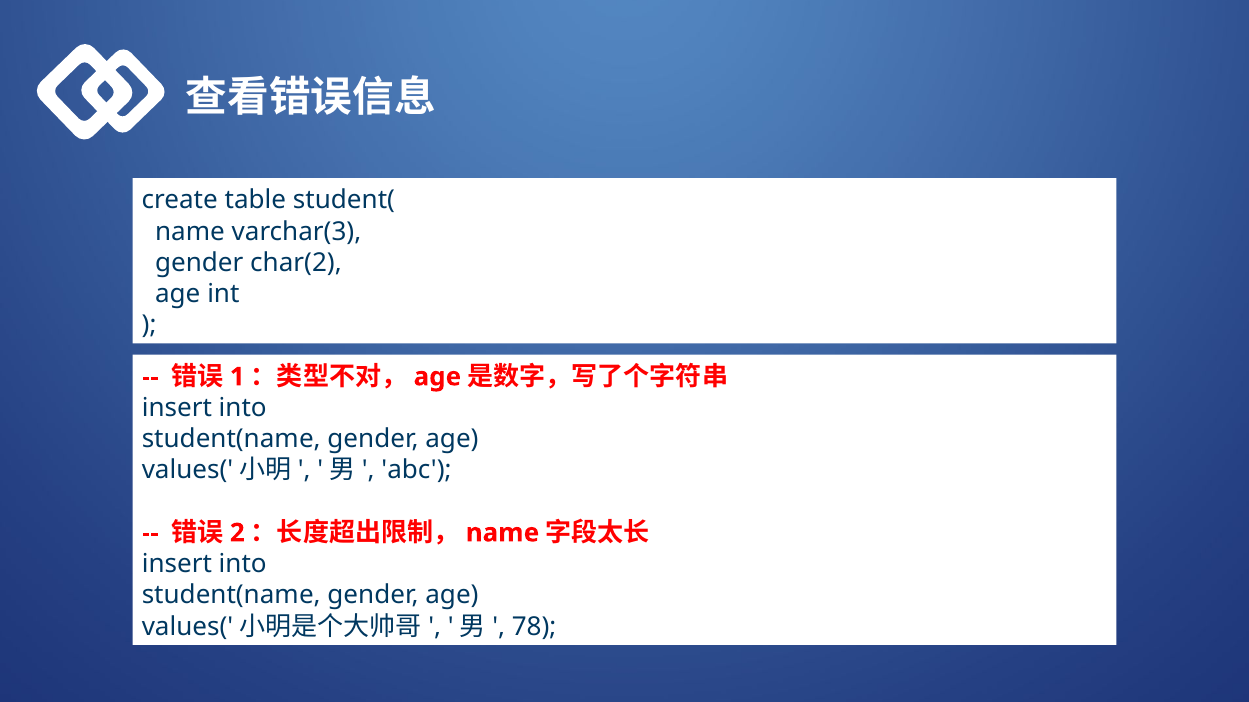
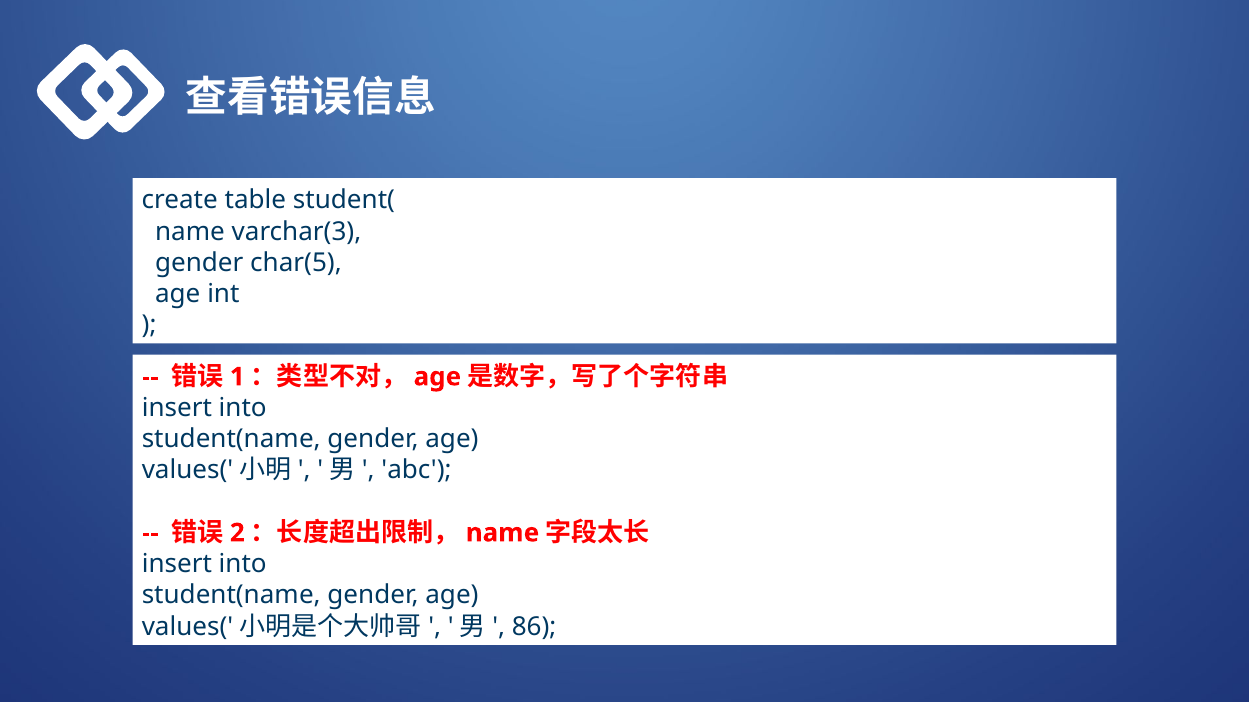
char(2: char(2 -> char(5 (296, 263)
78: 78 -> 86 (534, 627)
